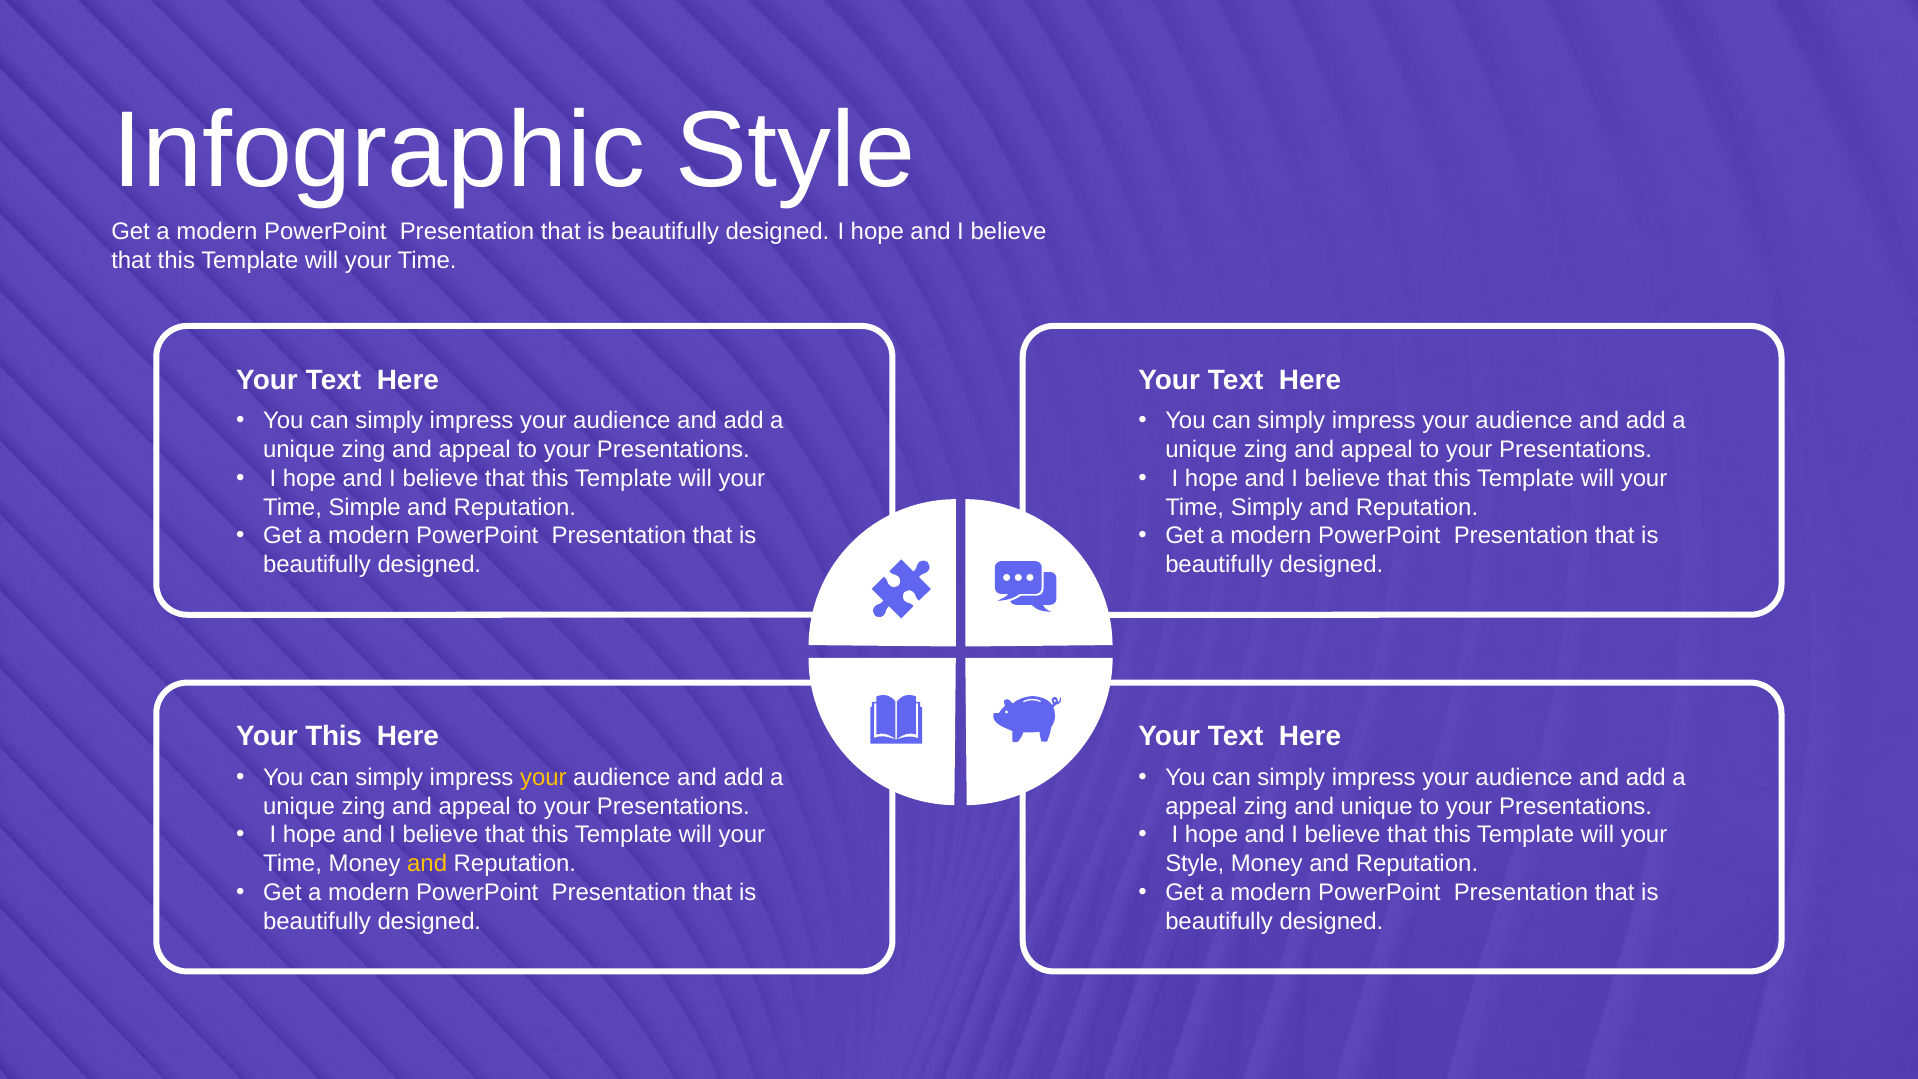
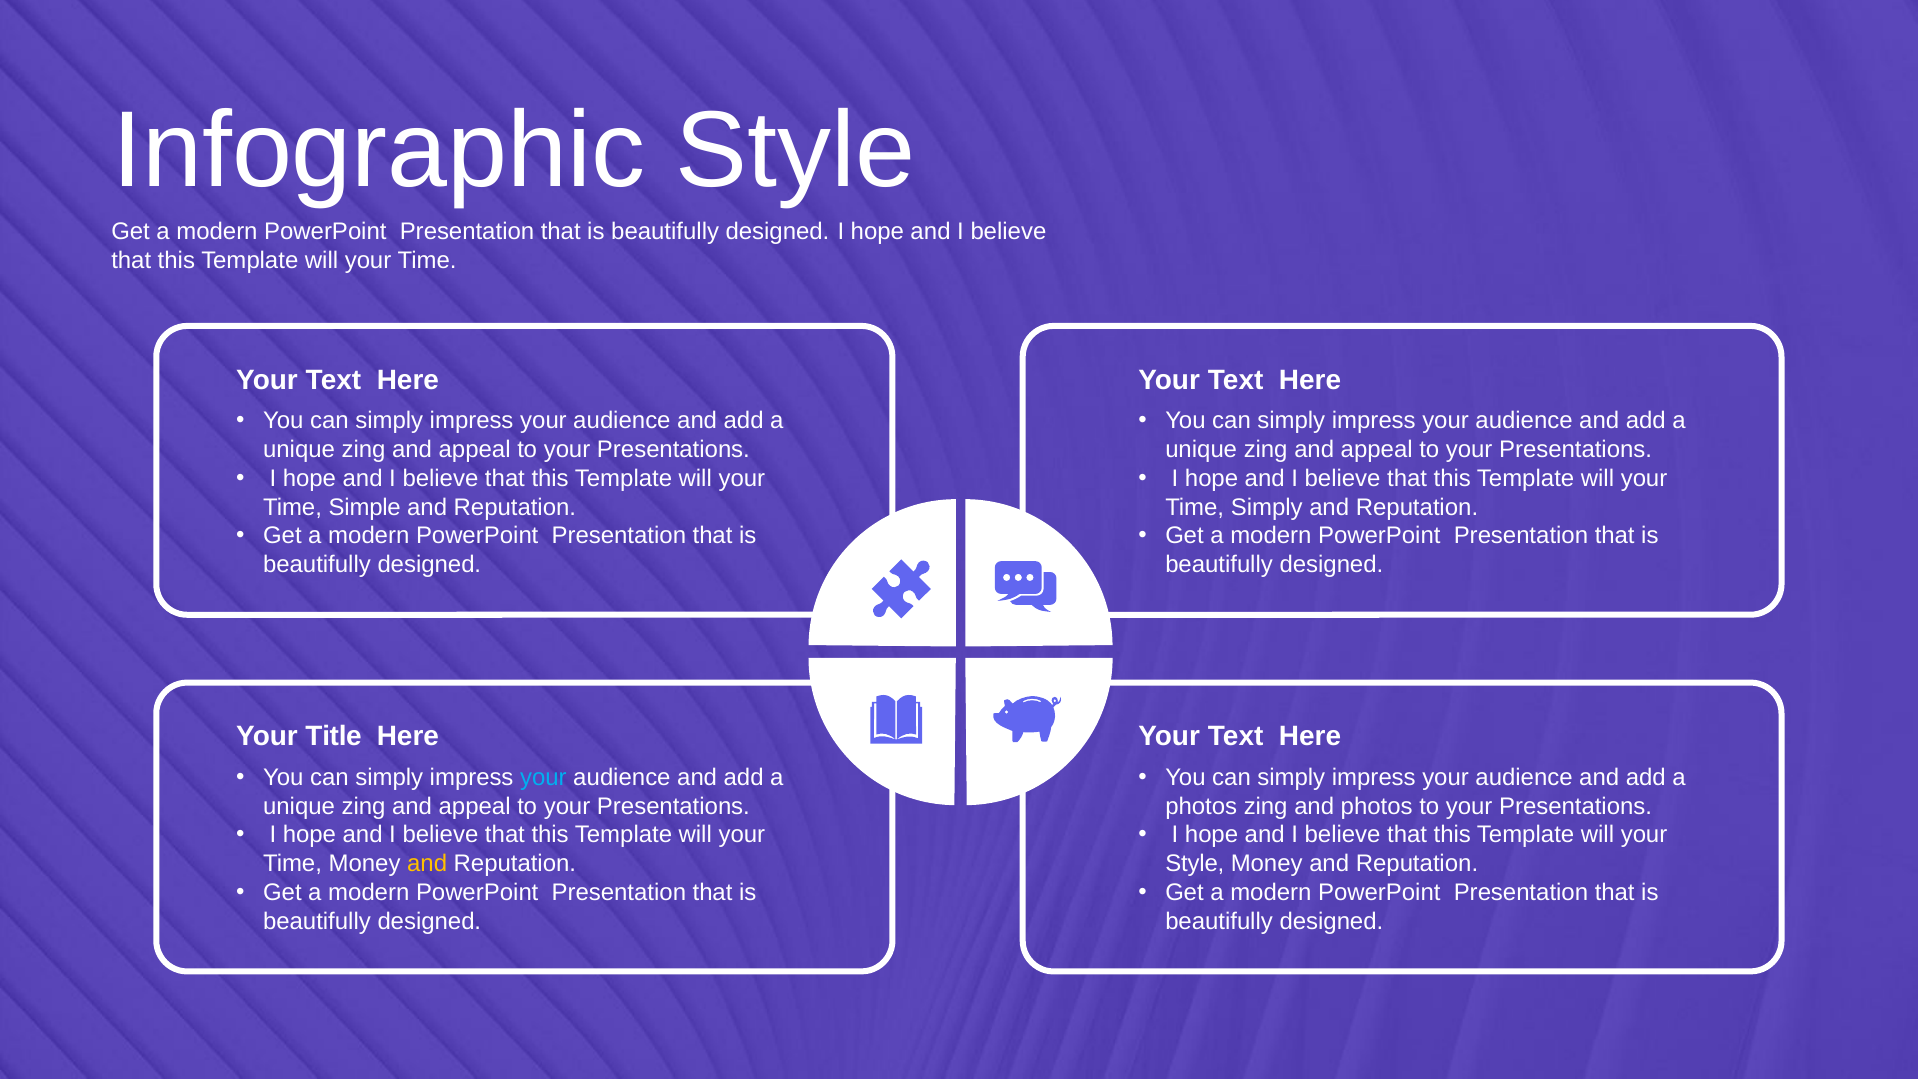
Your This: This -> Title (334, 737)
your colour: yellow -> light blue (543, 777)
appeal: appeal -> photos (1201, 806)
and unique: unique -> photos (1377, 806)
